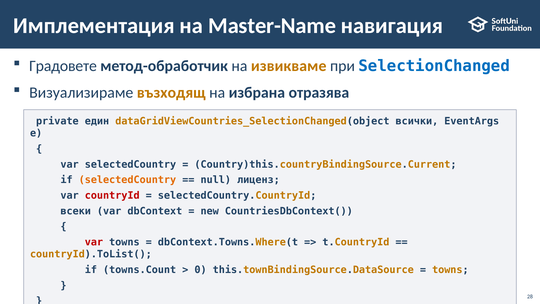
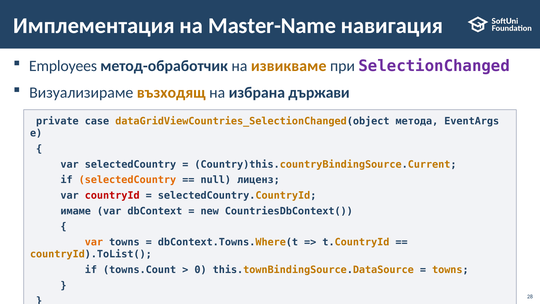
Градовете: Градовете -> Employees (63, 66)
SelectionChanged colour: blue -> purple (434, 66)
отразява: отразява -> държави (319, 93)
един: един -> case (97, 121)
всички: всички -> метода (417, 121)
всеки: всеки -> имаме (76, 211)
var colour: red -> orange (94, 242)
